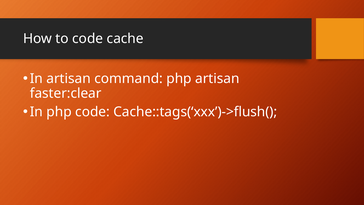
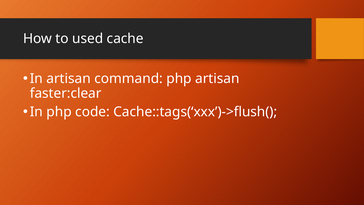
to code: code -> used (88, 39)
